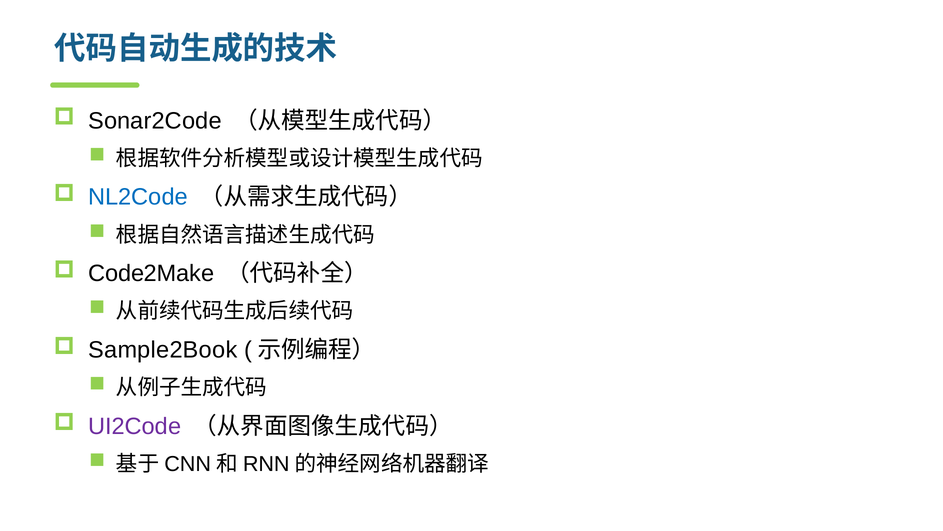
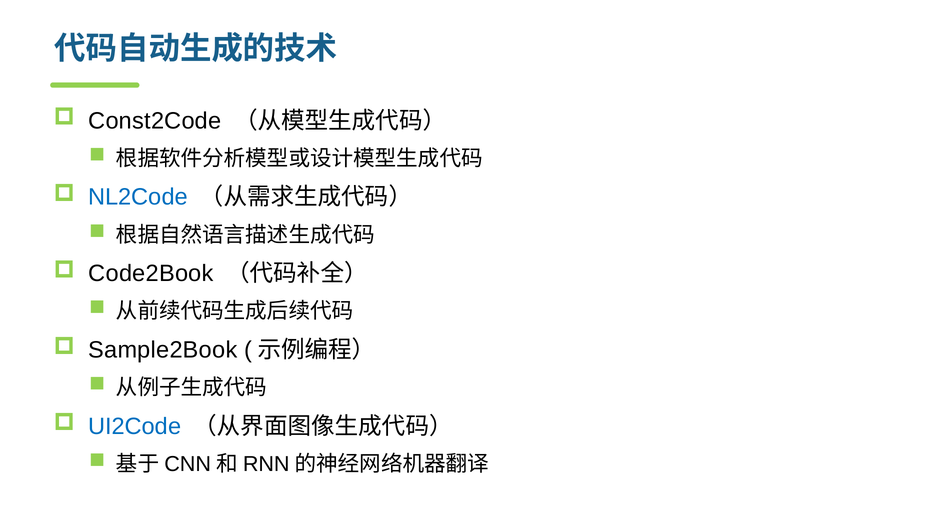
Sonar2Code: Sonar2Code -> Const2Code (155, 121)
Code2Make: Code2Make -> Code2Book (151, 273)
UI2Code colour: purple -> blue (135, 426)
